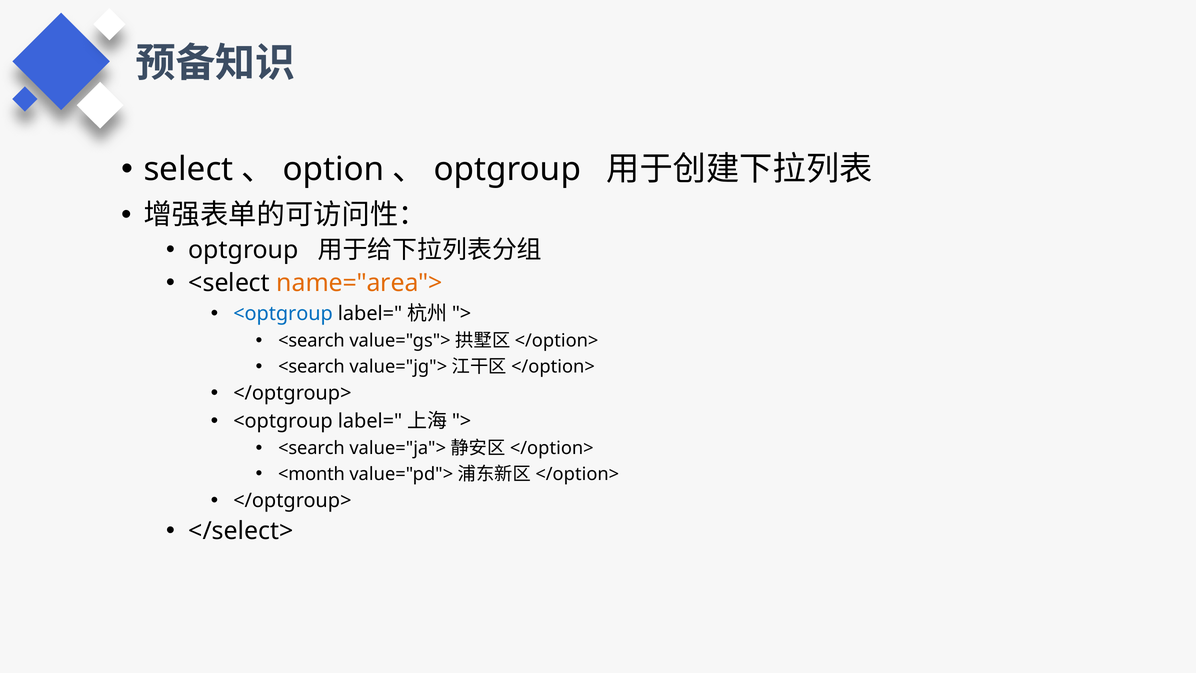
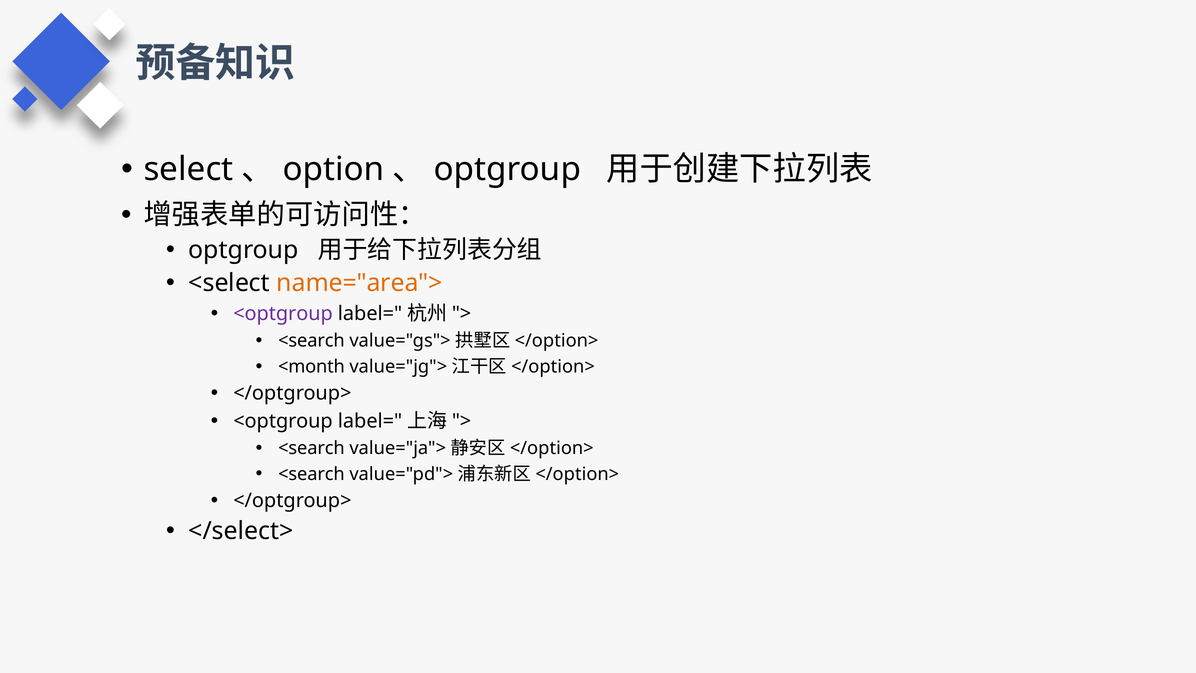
<optgroup colour: blue -> purple (283, 314)
<search: <search -> <month (311, 366)
<month: <month -> <search (311, 474)
